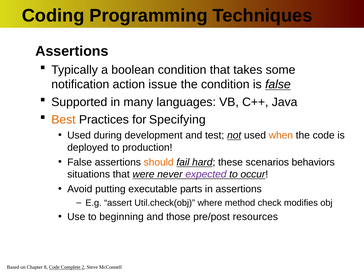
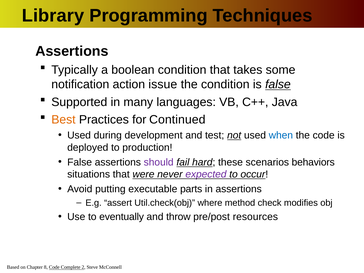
Coding: Coding -> Library (53, 16)
Specifying: Specifying -> Continued (177, 120)
when colour: orange -> blue (281, 135)
should colour: orange -> purple (159, 162)
beginning: beginning -> eventually (122, 217)
those: those -> throw (178, 217)
